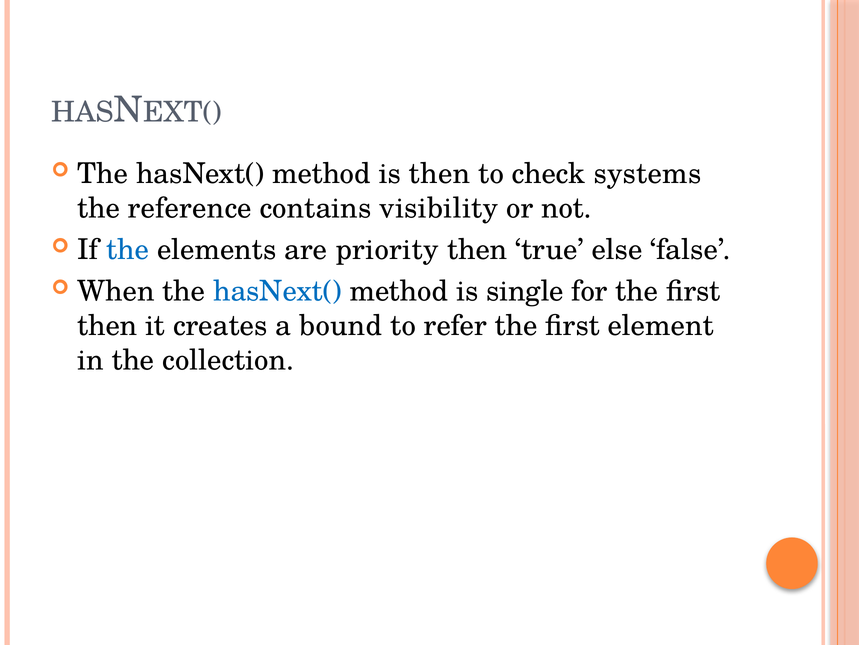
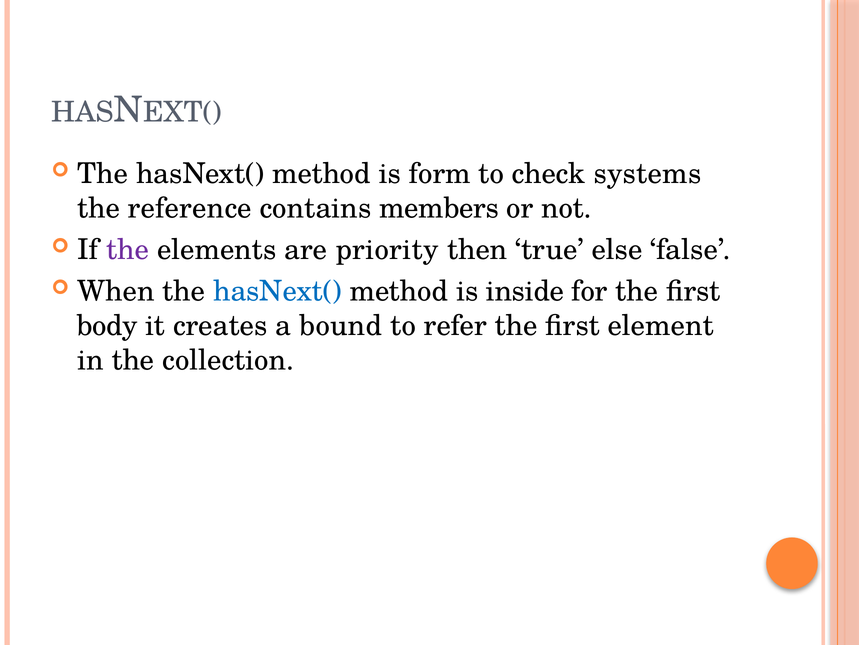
is then: then -> form (440, 174)
visibility: visibility -> members (439, 208)
the colour: blue -> purple (128, 250)
single: single -> inside (525, 291)
then: then -> body (107, 326)
